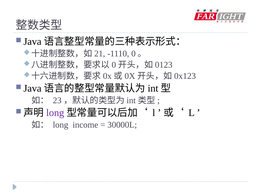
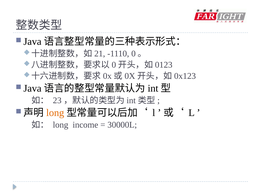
long colour: purple -> orange (55, 113)
